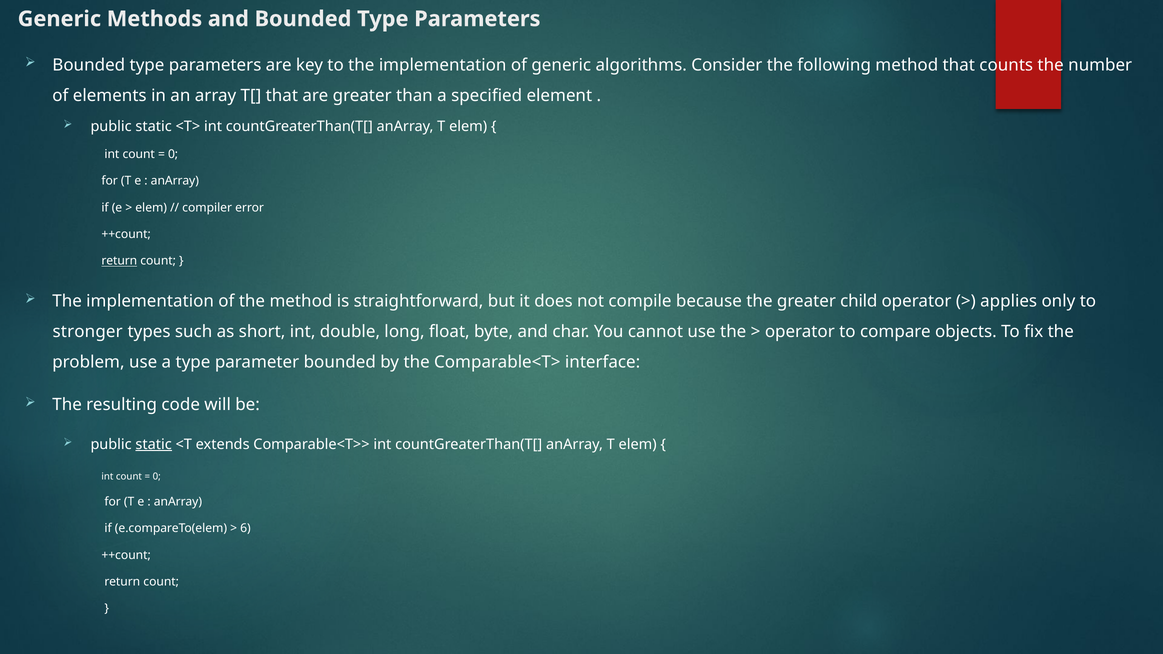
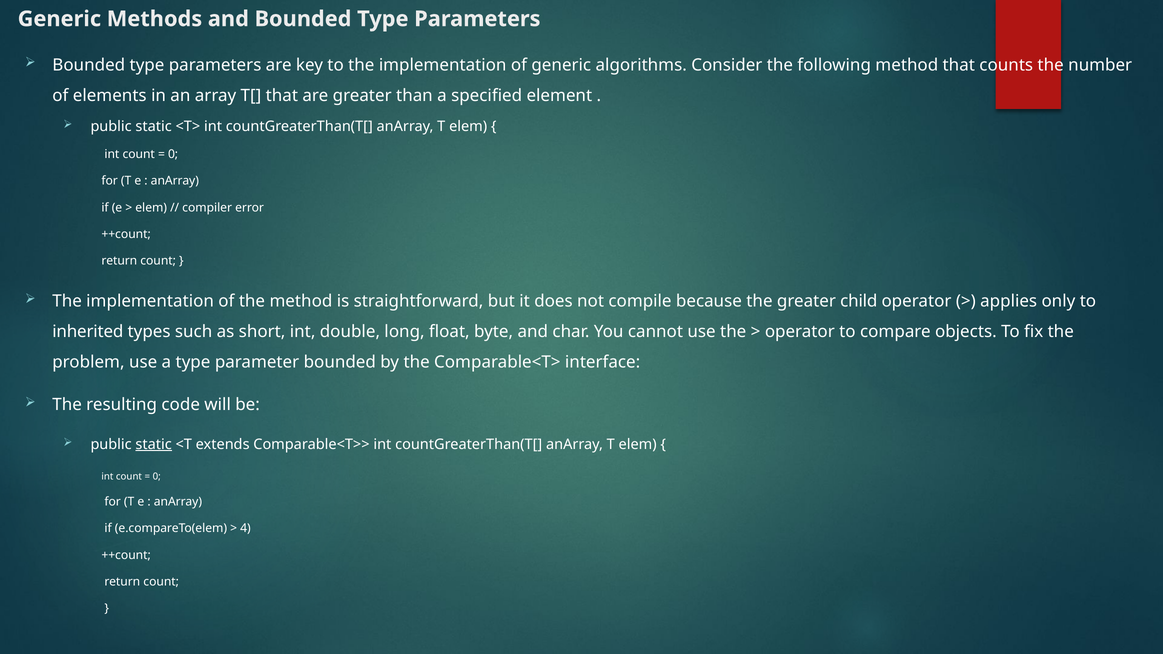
return underline: present -> none (119, 261)
stronger: stronger -> inherited (88, 332)
6: 6 -> 4 (245, 529)
